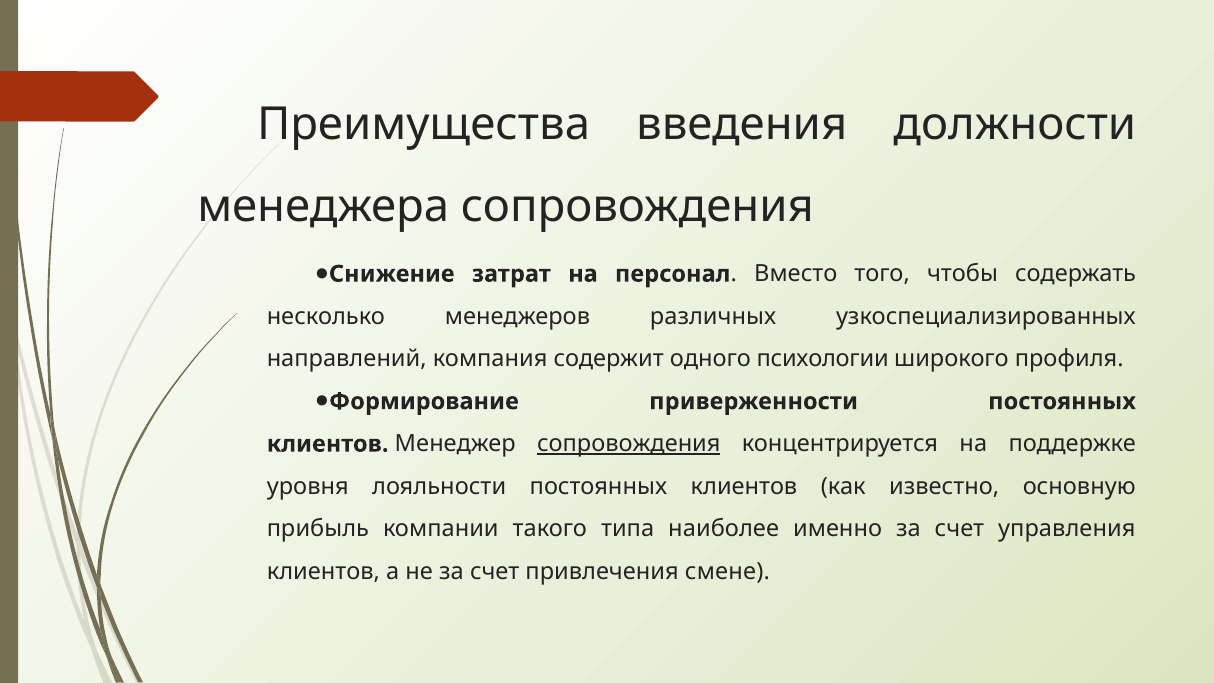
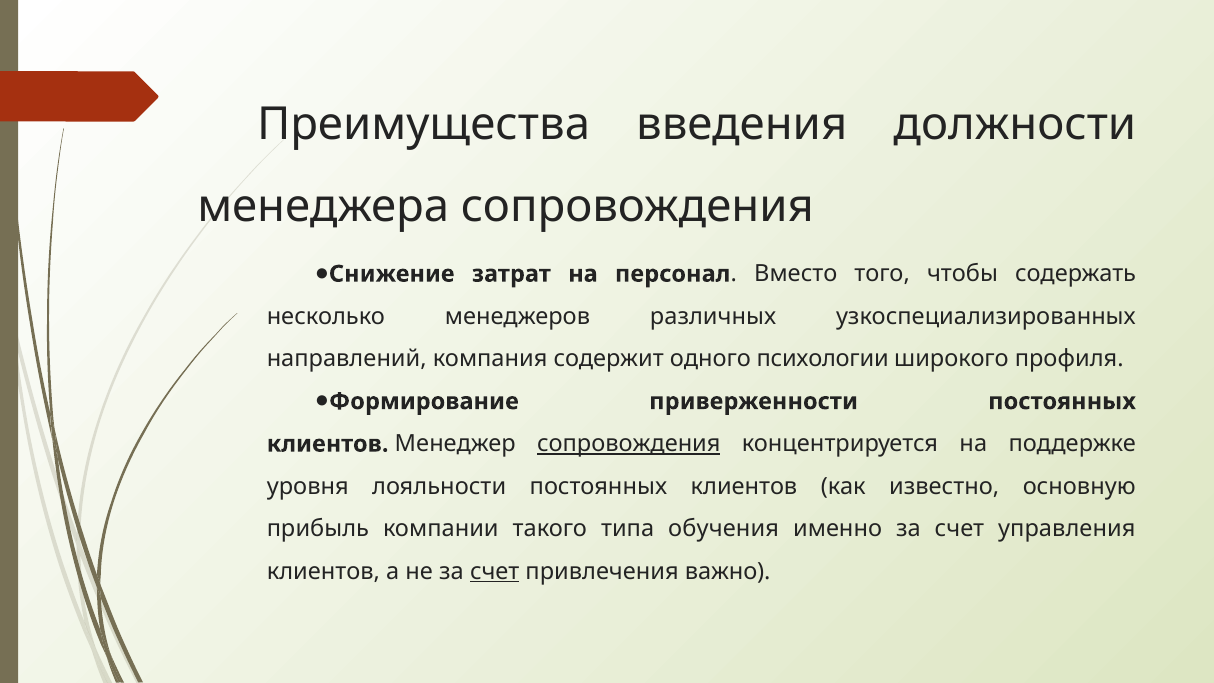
наиболее: наиболее -> обучения (724, 529)
счет underline: none -> present (495, 571)
смене: смене -> важно (728, 571)
